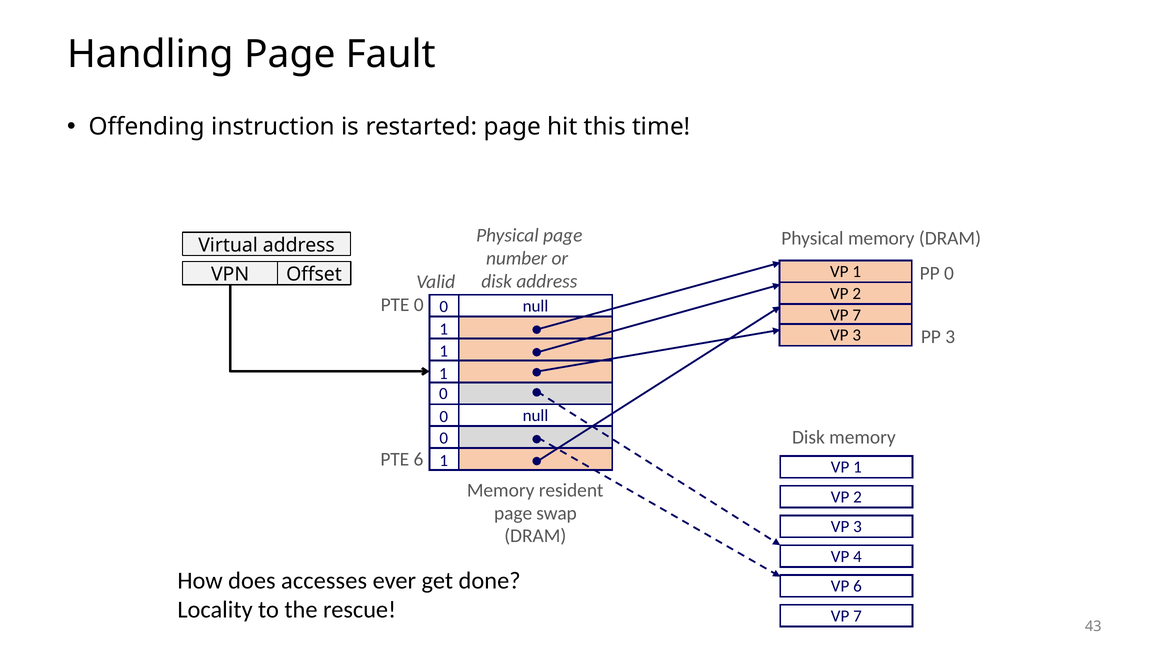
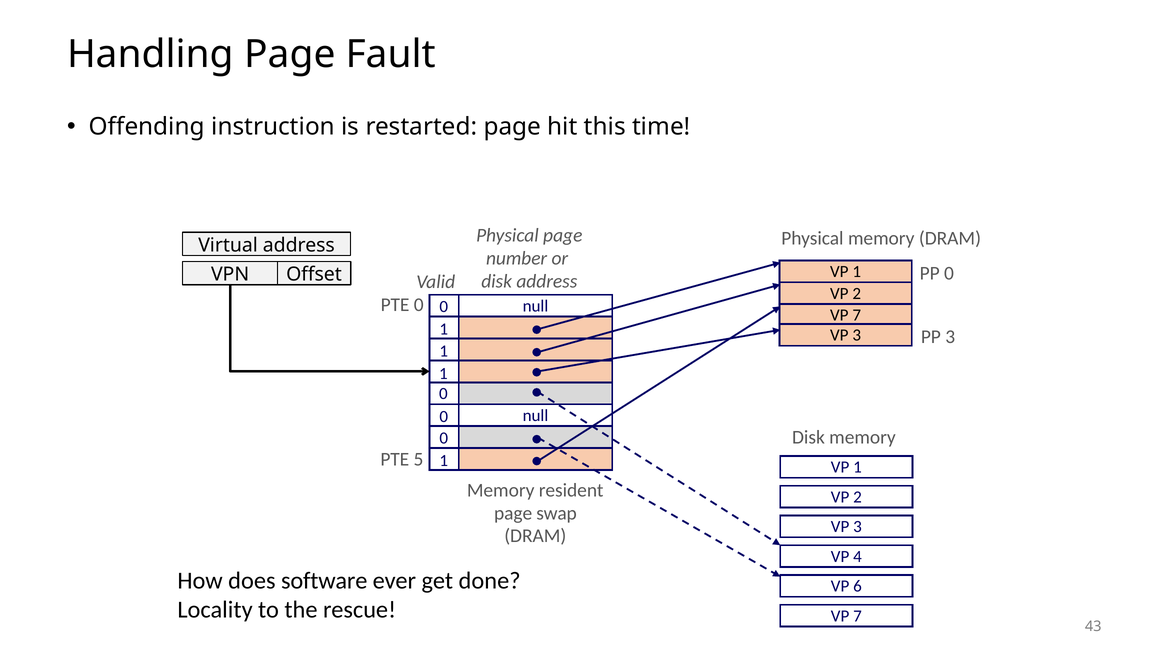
PTE 6: 6 -> 5 (418, 460)
accesses: accesses -> software (324, 581)
